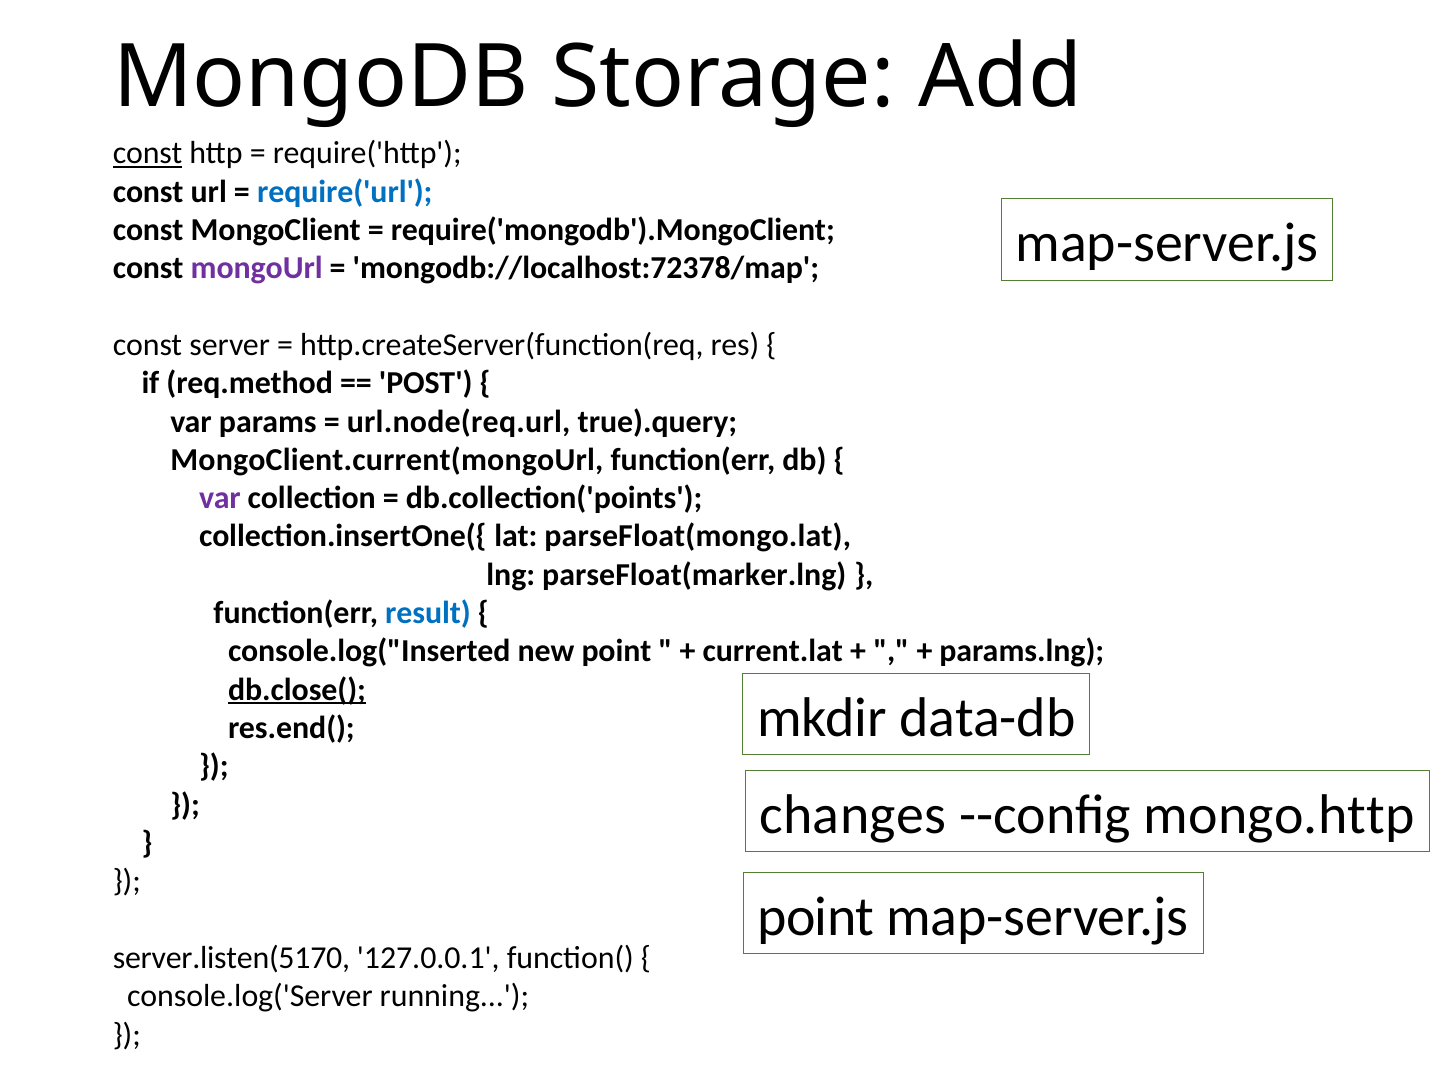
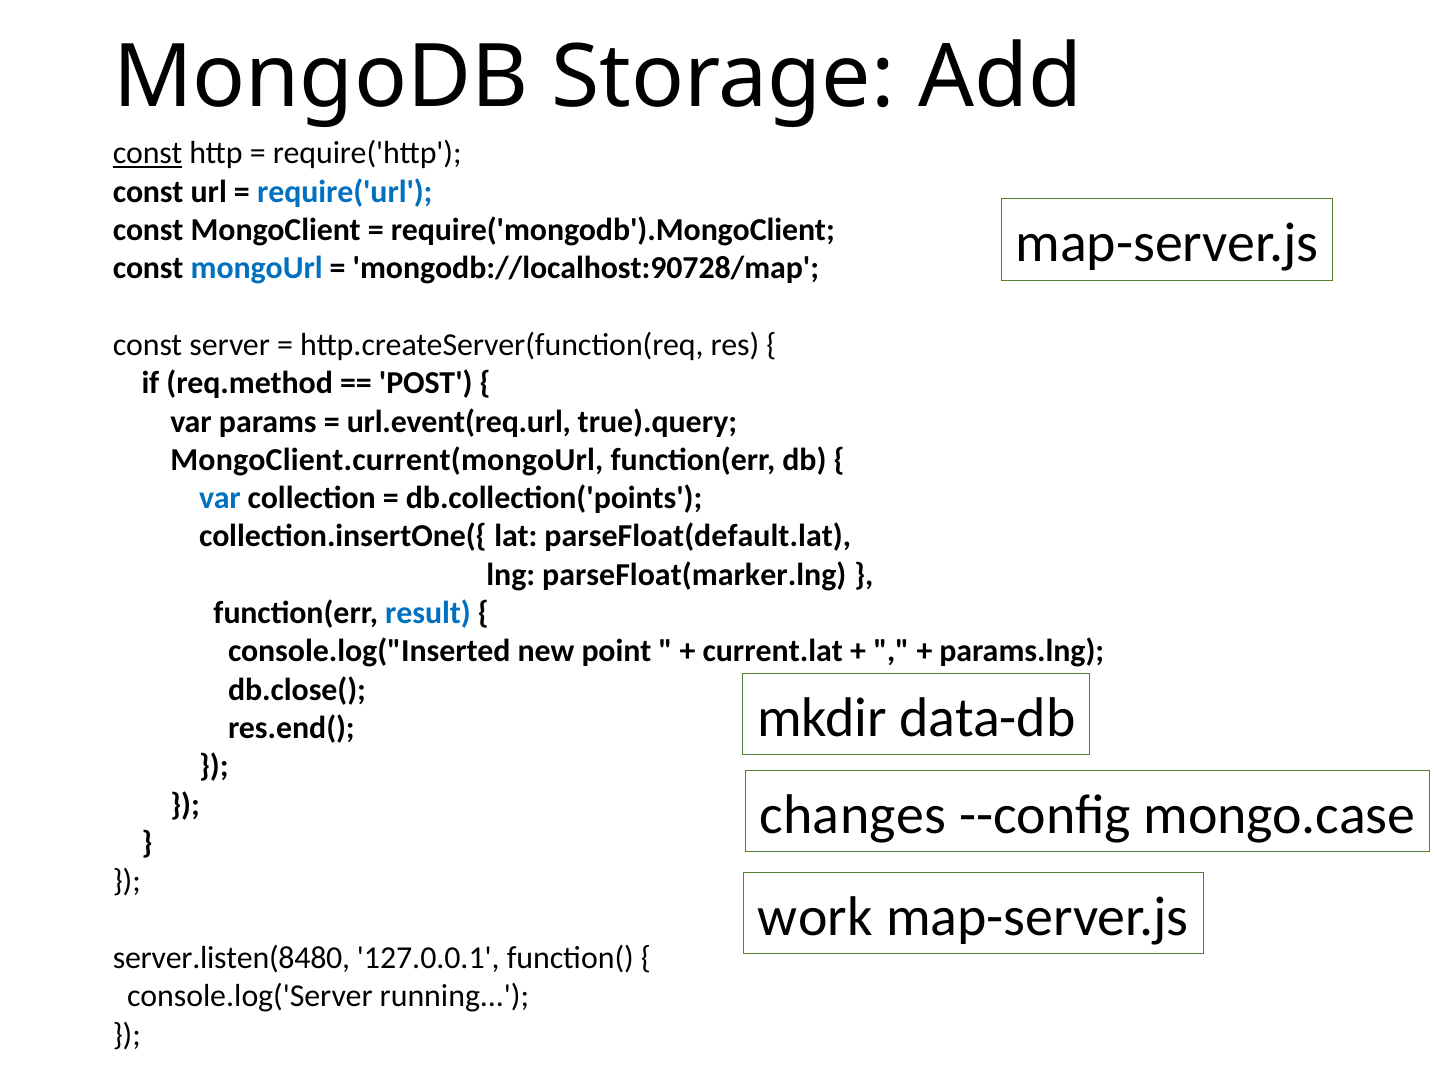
mongoUrl colour: purple -> blue (257, 268)
mongodb://localhost:72378/map: mongodb://localhost:72378/map -> mongodb://localhost:90728/map (586, 268)
url.node(req.url: url.node(req.url -> url.event(req.url (459, 421)
var colour: purple -> blue (220, 498)
parseFloat(mongo.lat: parseFloat(mongo.lat -> parseFloat(default.lat (698, 536)
db.close( underline: present -> none (297, 690)
mongo.http: mongo.http -> mongo.case (1279, 815)
point: point -> work (815, 916)
server.listen(5170: server.listen(5170 -> server.listen(8480 (231, 958)
